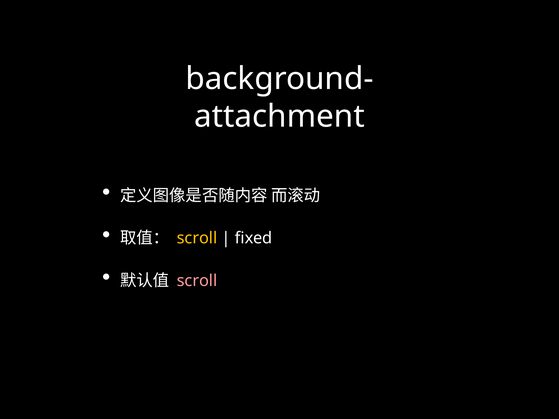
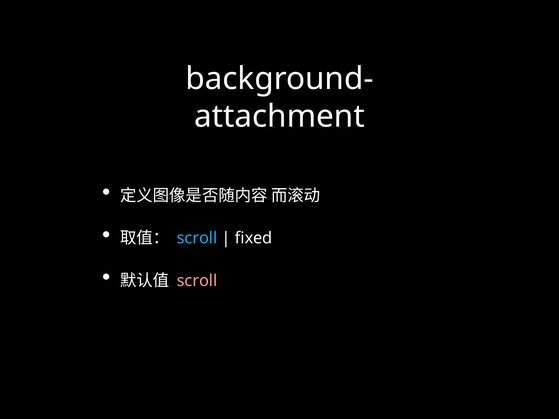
scroll colour: yellow -> light blue (197, 238)
